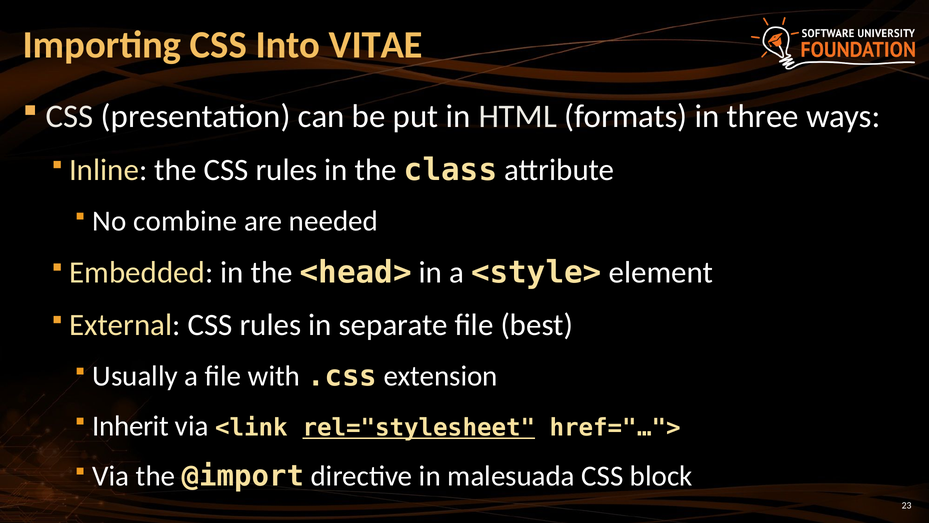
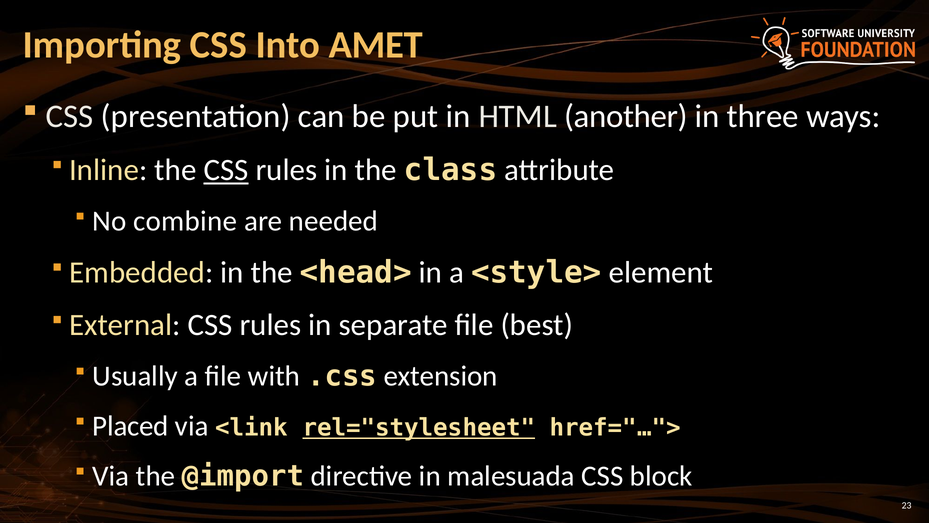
VITAE: VITAE -> AMET (376, 45)
formats: formats -> another (626, 116)
CSS underline: none -> present (226, 170)
Inherit: Inherit -> Placed (131, 426)
